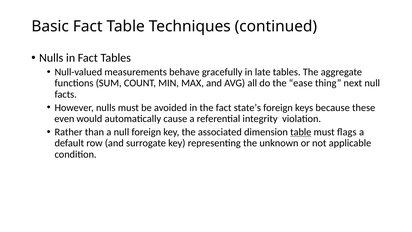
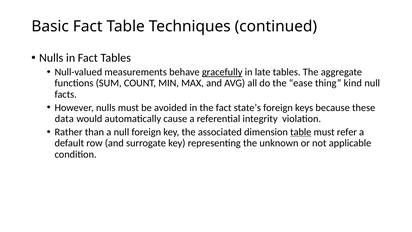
gracefully underline: none -> present (222, 72)
next: next -> kind (353, 83)
even: even -> data (64, 119)
ﬂags: ﬂags -> refer (347, 132)
